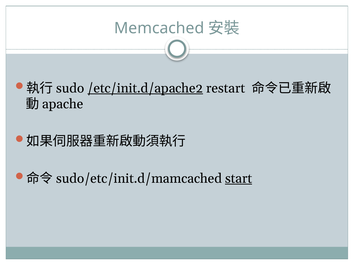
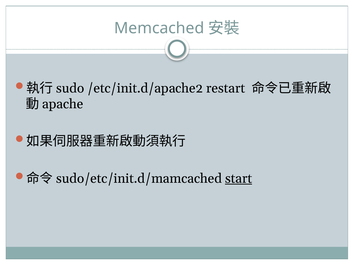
/etc/init.d/apache2 underline: present -> none (145, 88)
